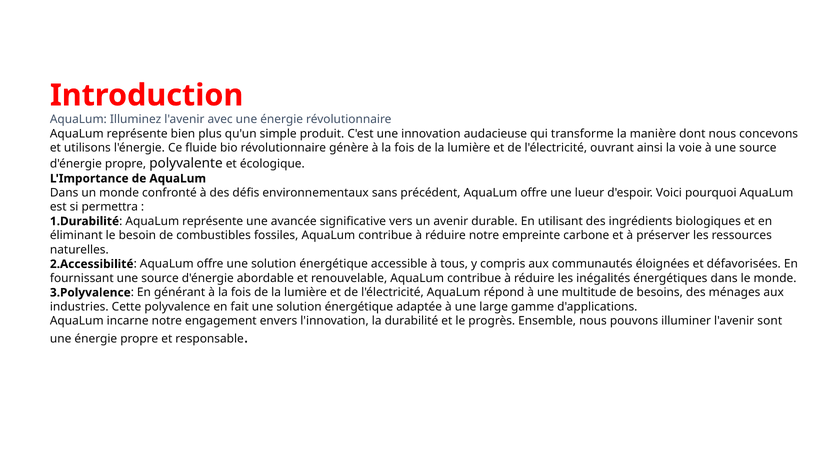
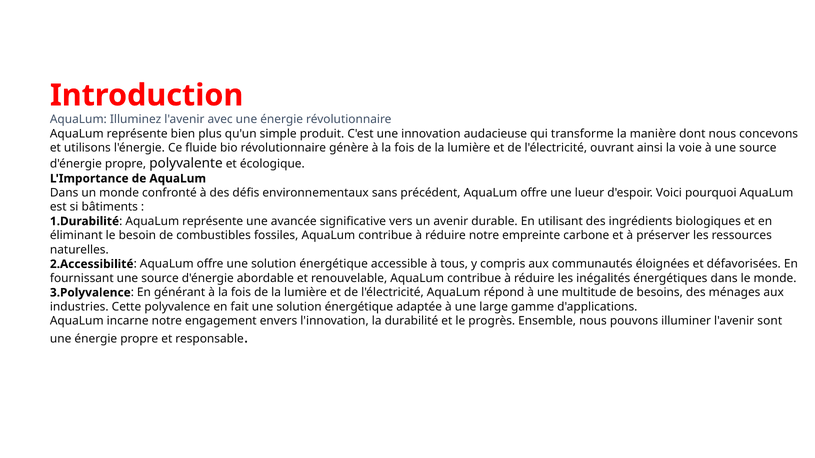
permettra: permettra -> bâtiments (110, 207)
